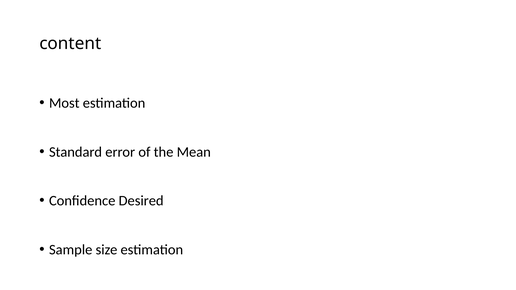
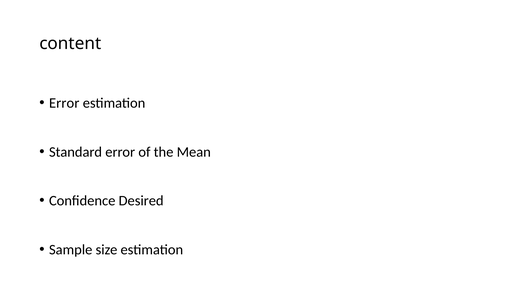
Most: Most -> Error (64, 103)
